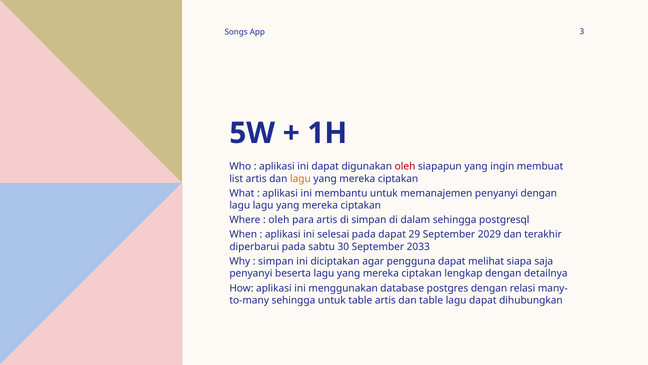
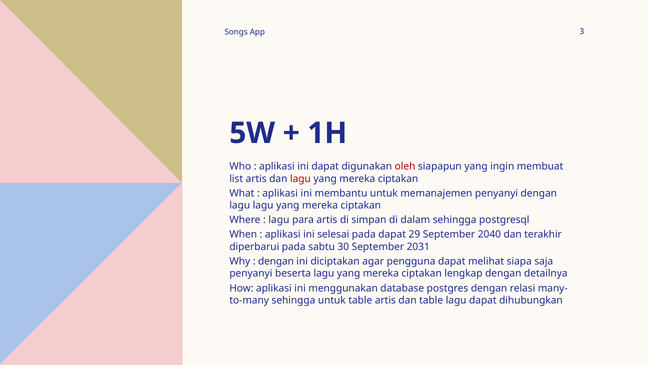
lagu colour: orange -> red (300, 178)
oleh: oleh -> lagu (279, 220)
2029: 2029 -> 2040 (489, 234)
2033: 2033 -> 2031 (418, 246)
simpan: simpan -> dengan (276, 261)
